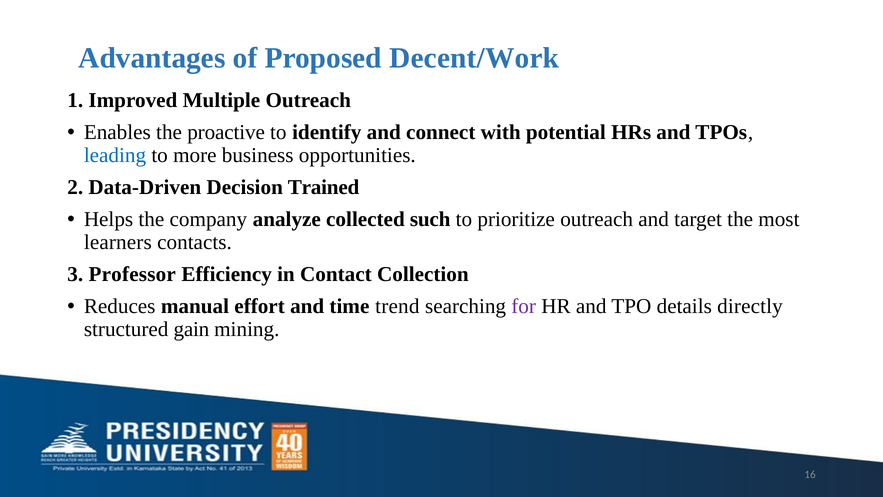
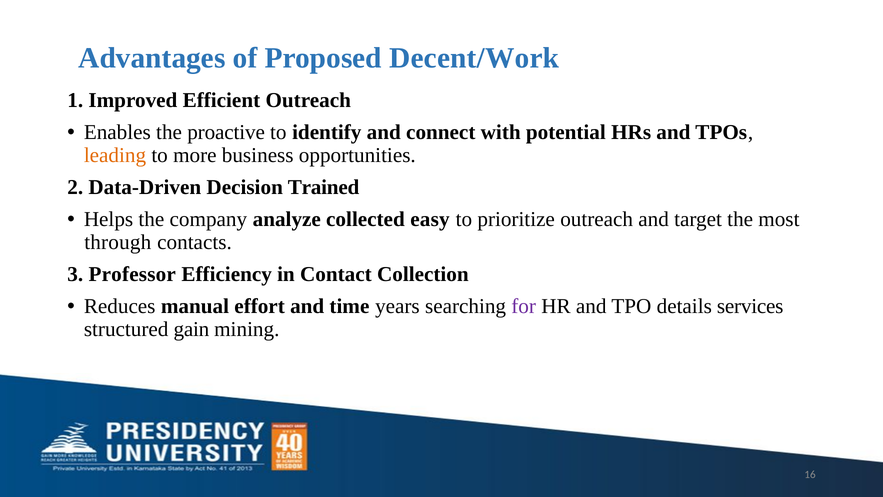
Multiple: Multiple -> Efficient (221, 100)
leading colour: blue -> orange (115, 155)
such: such -> easy (430, 219)
learners: learners -> through (118, 242)
trend: trend -> years (397, 306)
directly: directly -> services (750, 306)
